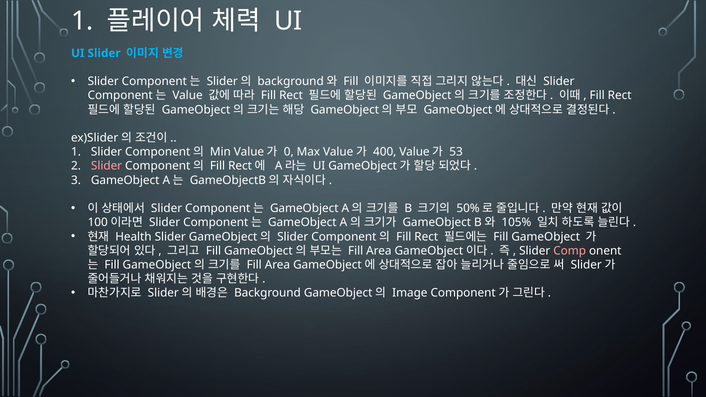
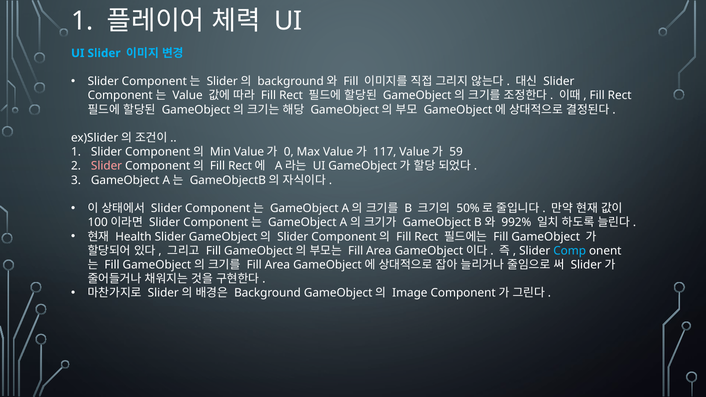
400: 400 -> 117 (385, 152)
53: 53 -> 59 (456, 152)
105%: 105% -> 992% (516, 223)
Comp colour: pink -> light blue (570, 251)
